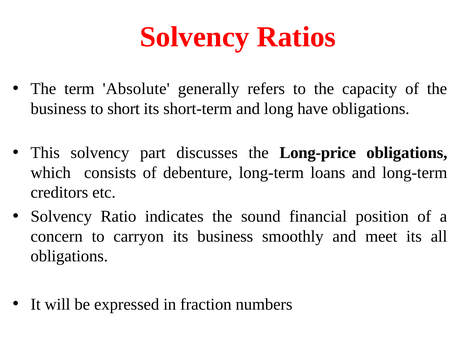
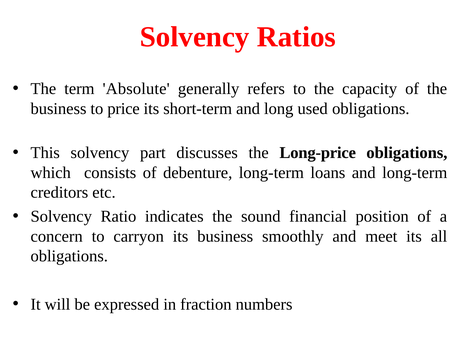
short: short -> price (124, 109)
have: have -> used (313, 109)
